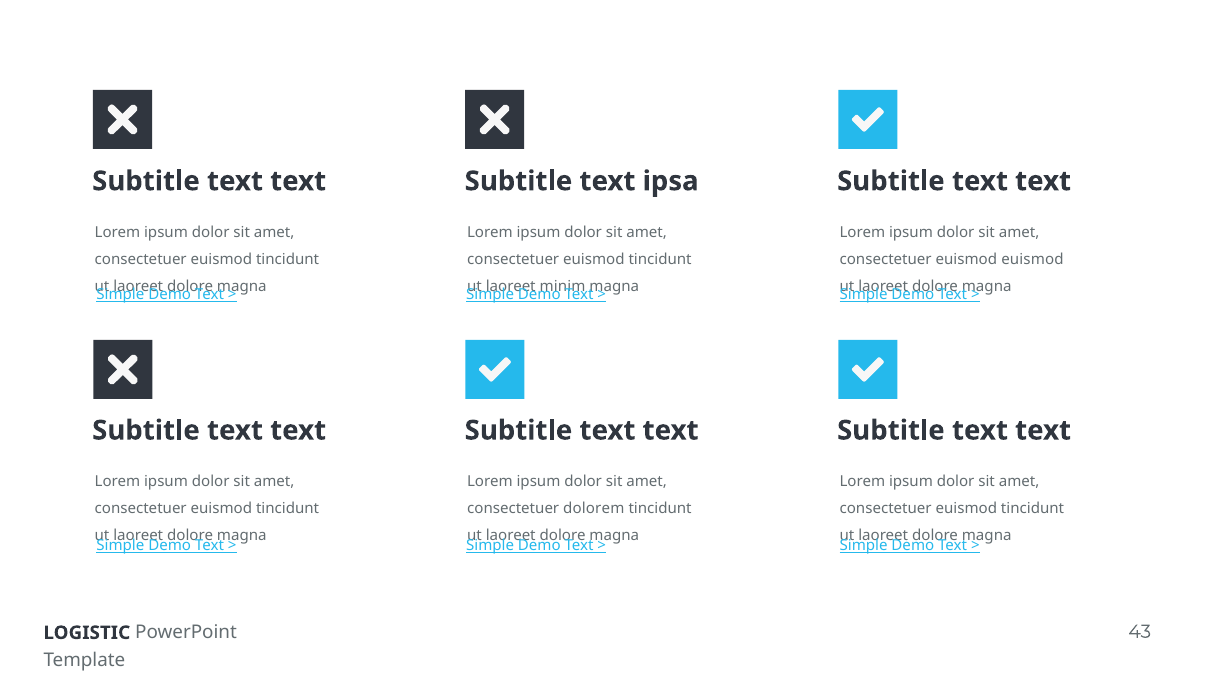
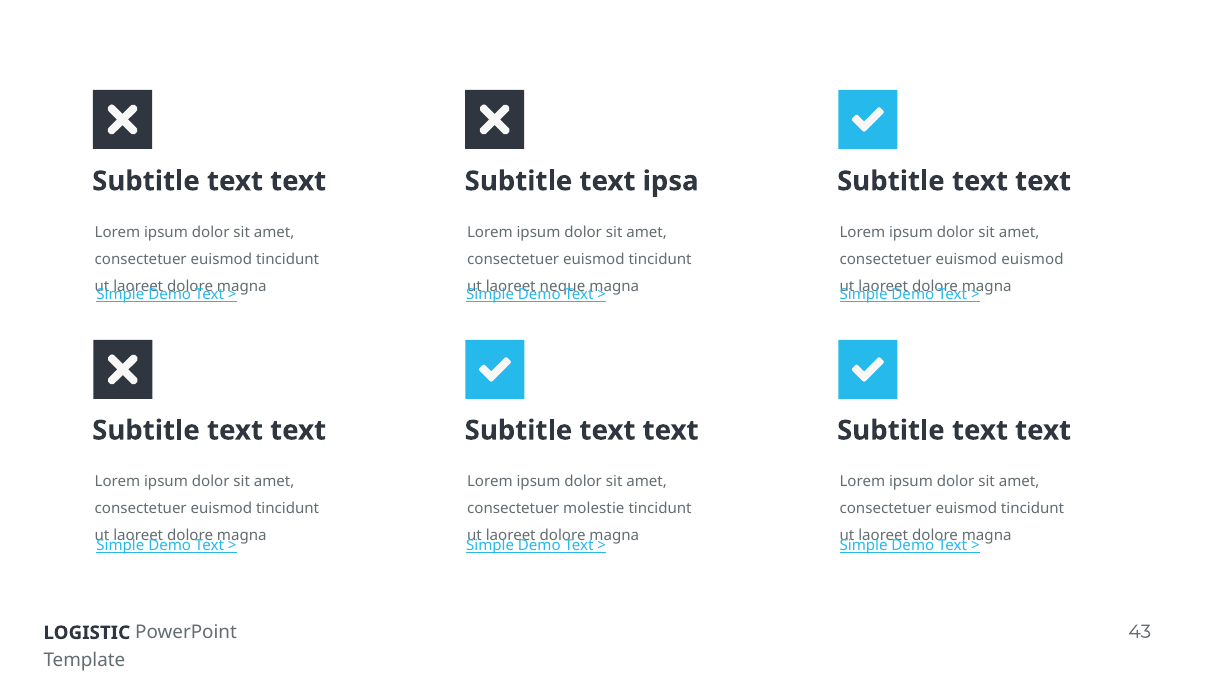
minim: minim -> neque (563, 287)
dolorem: dolorem -> molestie (594, 509)
